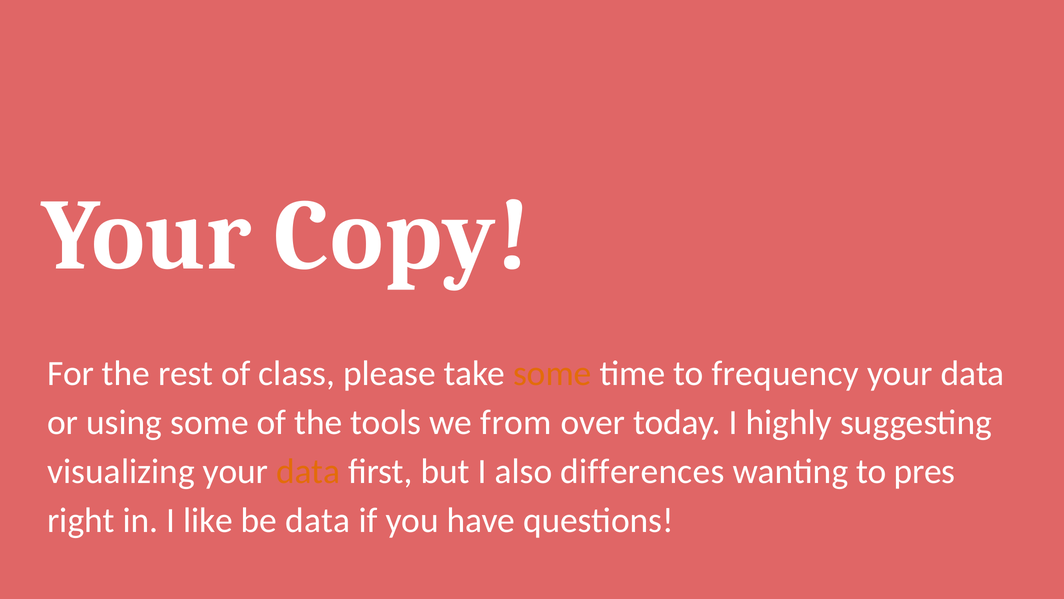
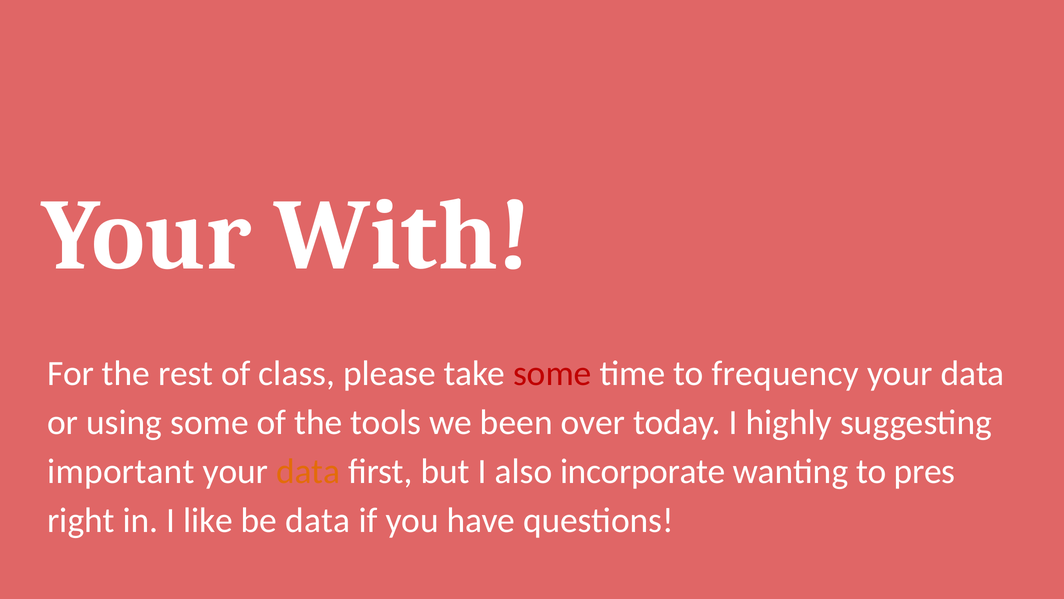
Copy: Copy -> With (403, 235)
some colour: orange -> red (552, 373)
from: from -> been (516, 422)
visualizing: visualizing -> important (121, 471)
differences: differences -> incorporate (643, 471)
